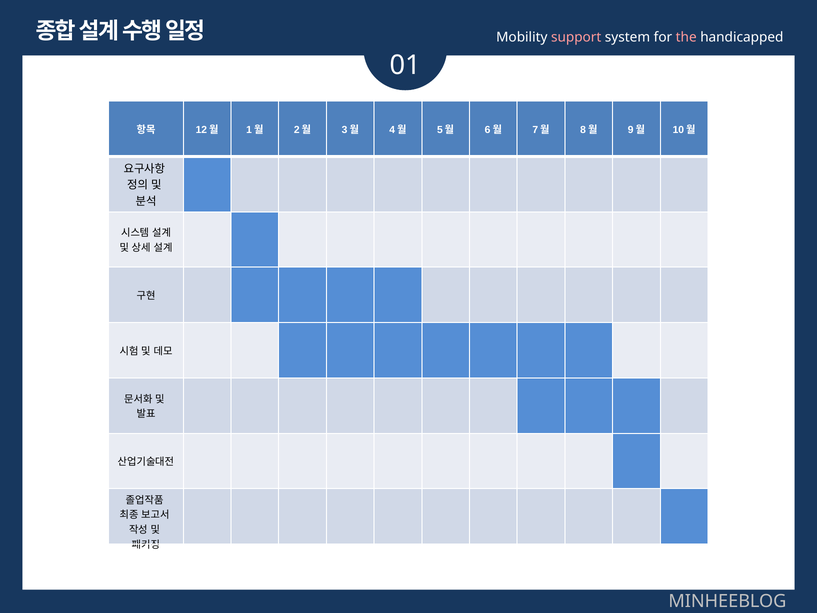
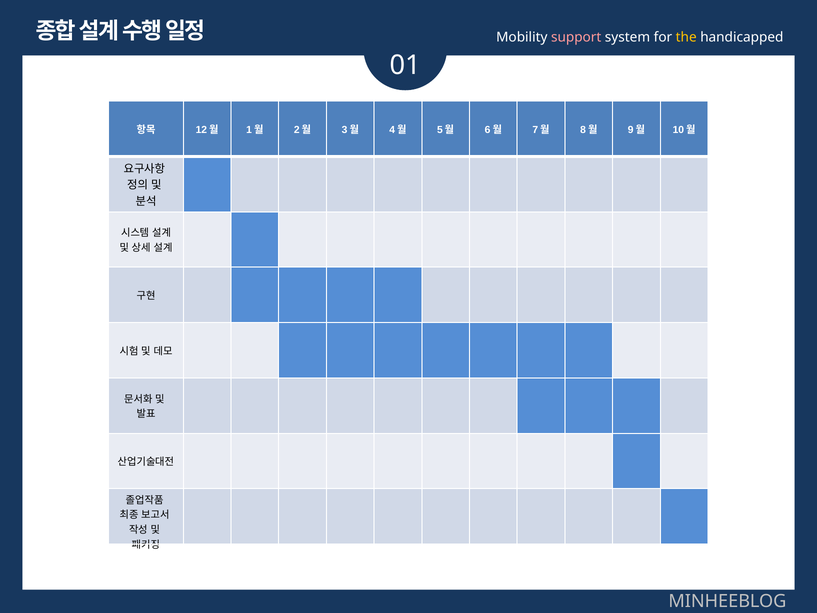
the colour: pink -> yellow (686, 37)
